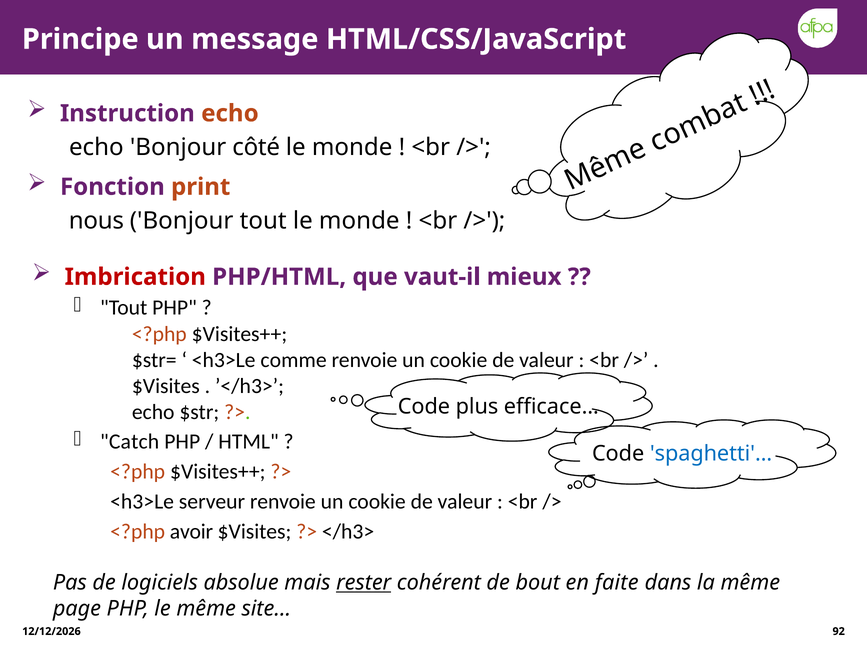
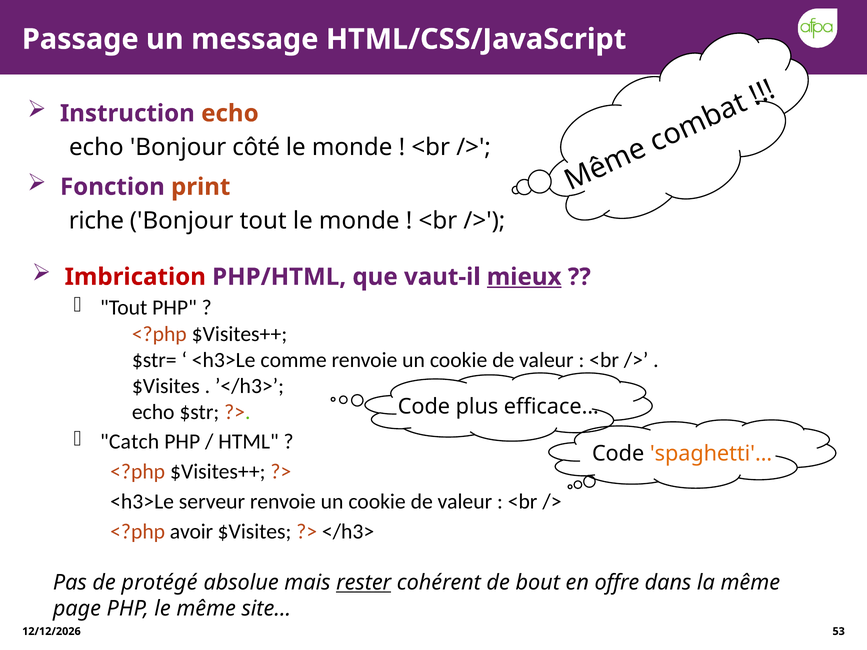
Principe: Principe -> Passage (80, 39)
nous: nous -> riche (96, 221)
mieux underline: none -> present (524, 277)
spaghetti'… colour: blue -> orange (711, 454)
logiciels: logiciels -> protégé (160, 583)
faite: faite -> offre (617, 583)
92: 92 -> 53 (839, 632)
